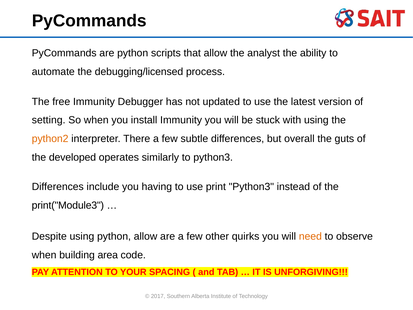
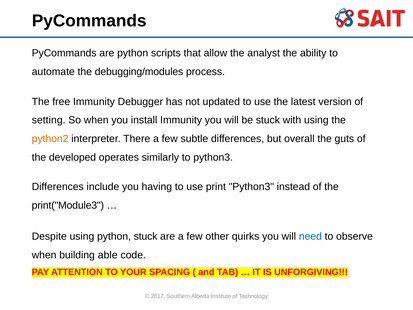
debugging/licensed: debugging/licensed -> debugging/modules (139, 72)
python allow: allow -> stuck (146, 236)
need colour: orange -> blue (310, 236)
area: area -> able (108, 255)
